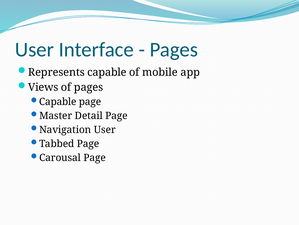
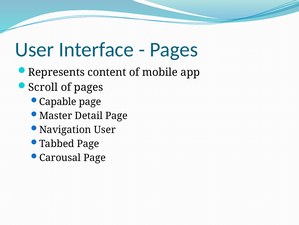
Represents capable: capable -> content (107, 72)
Views: Views -> Scroll (43, 87)
